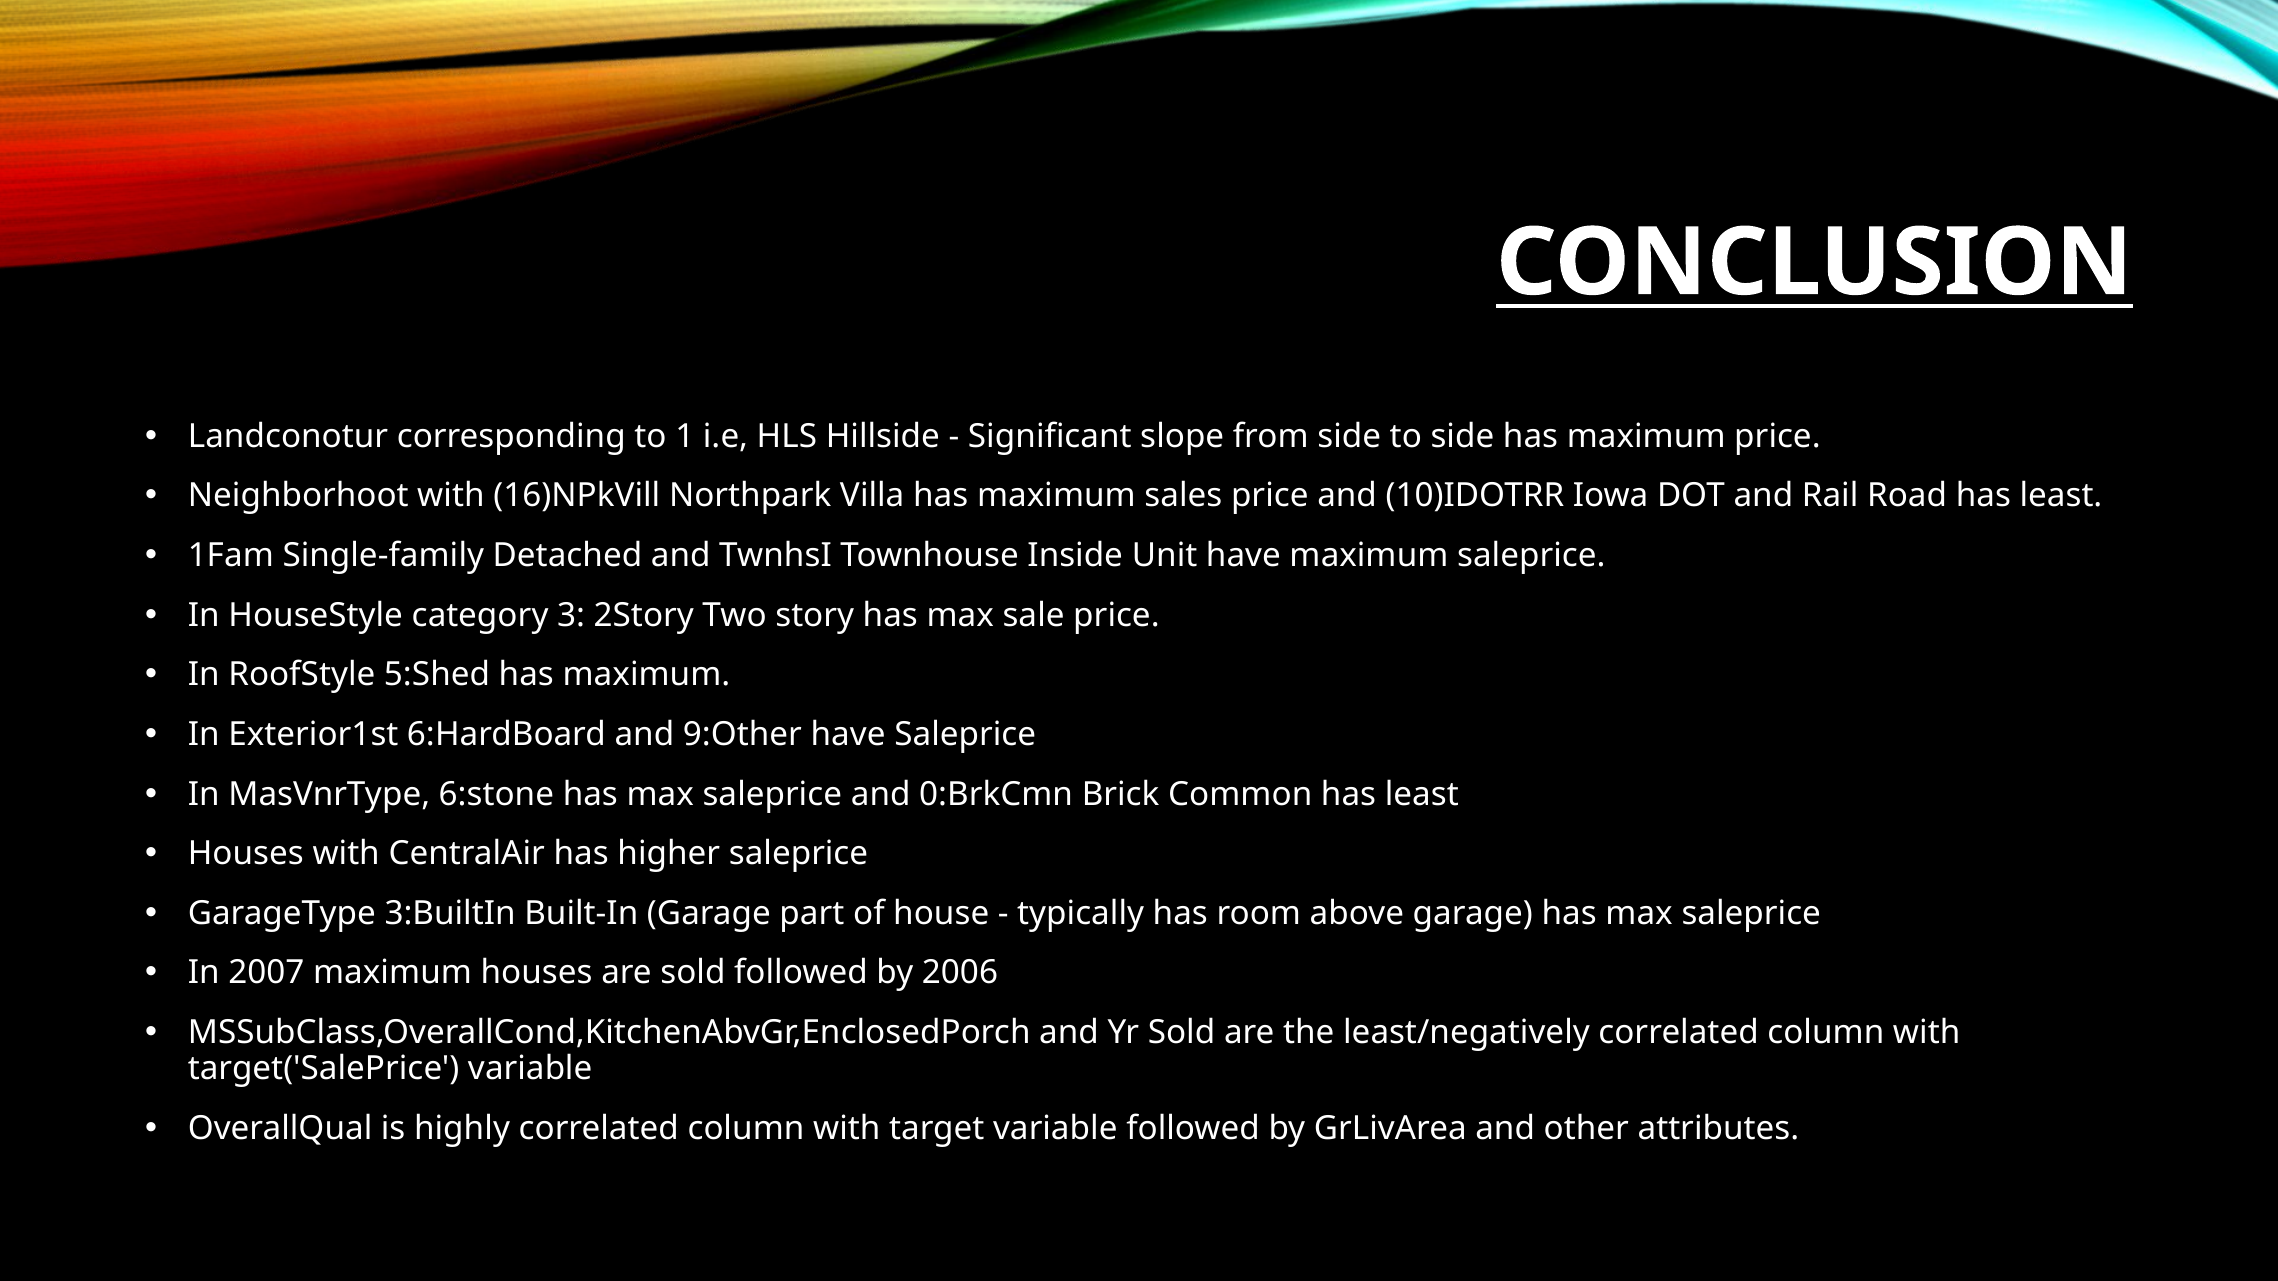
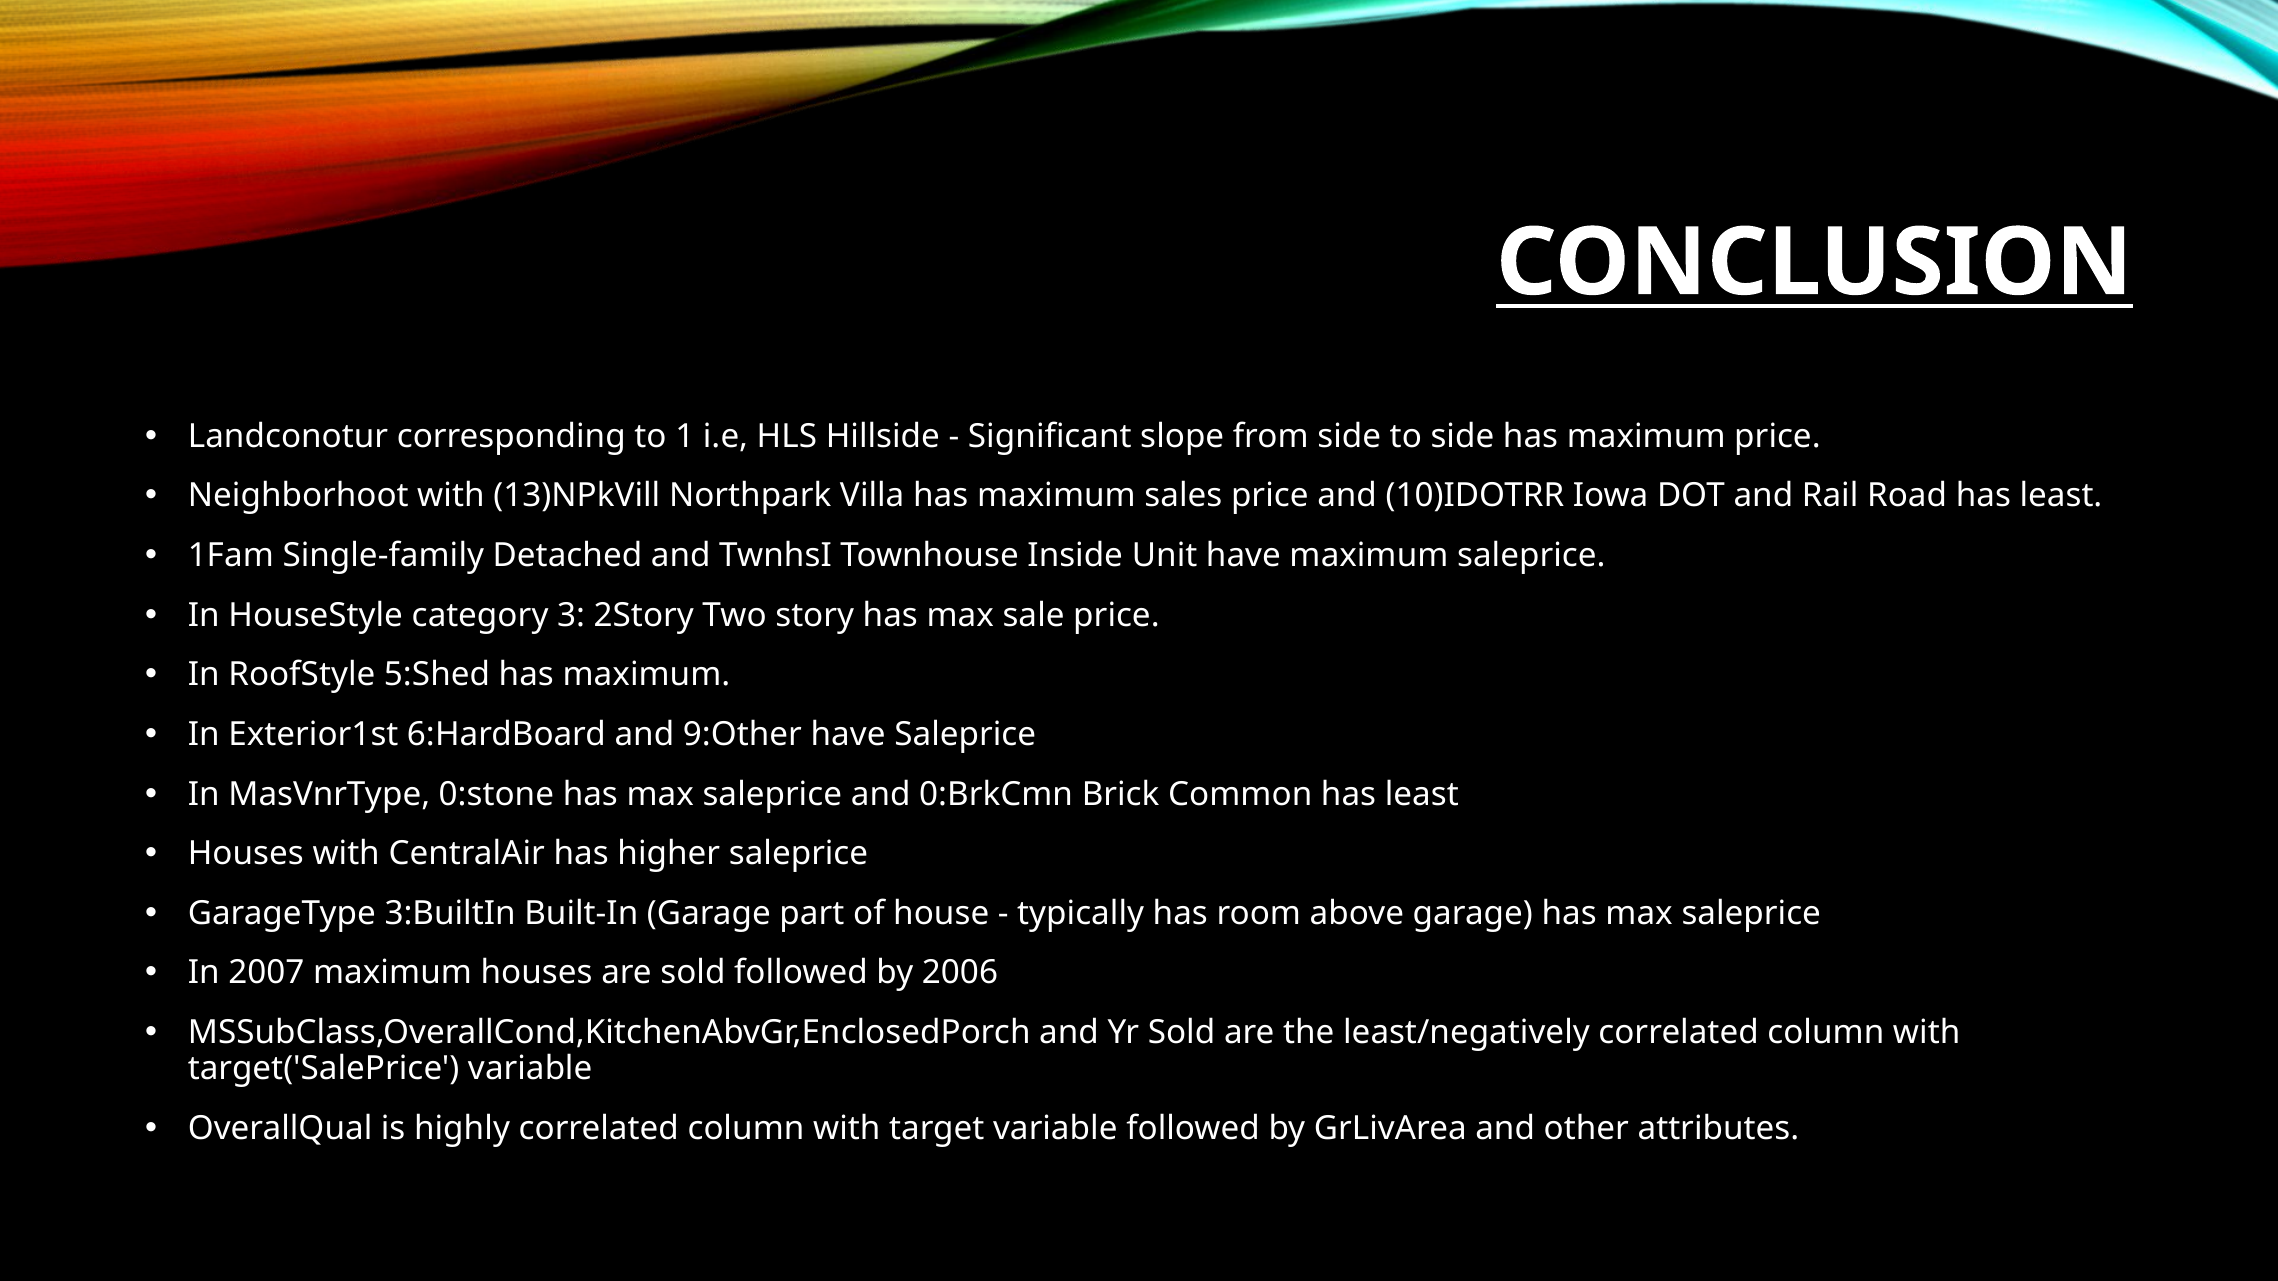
16)NPkVill: 16)NPkVill -> 13)NPkVill (577, 496)
6:stone: 6:stone -> 0:stone (496, 794)
